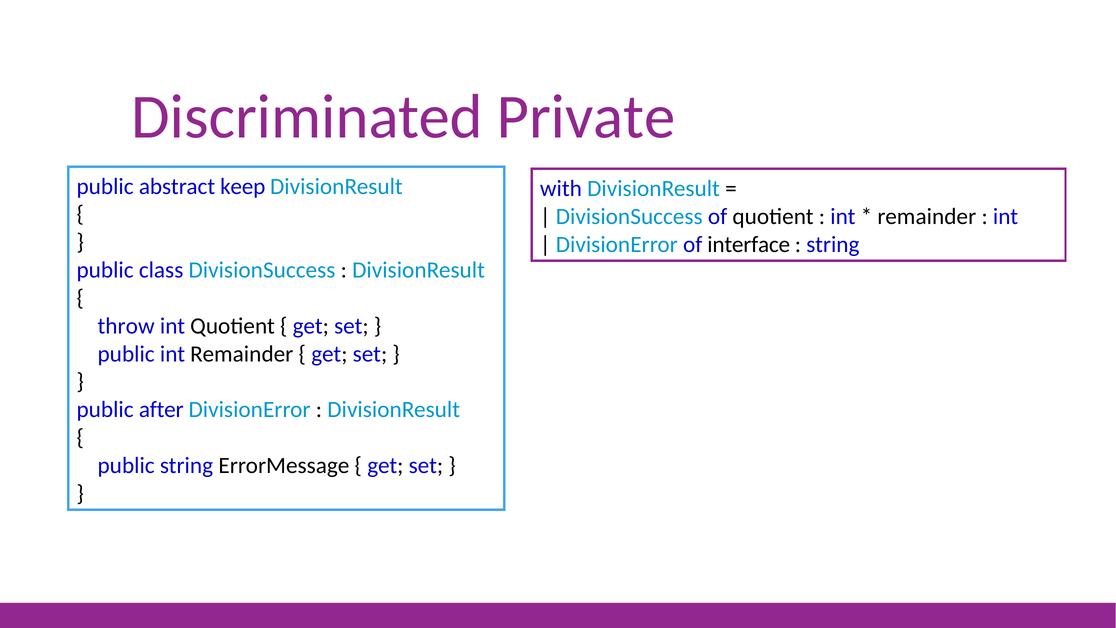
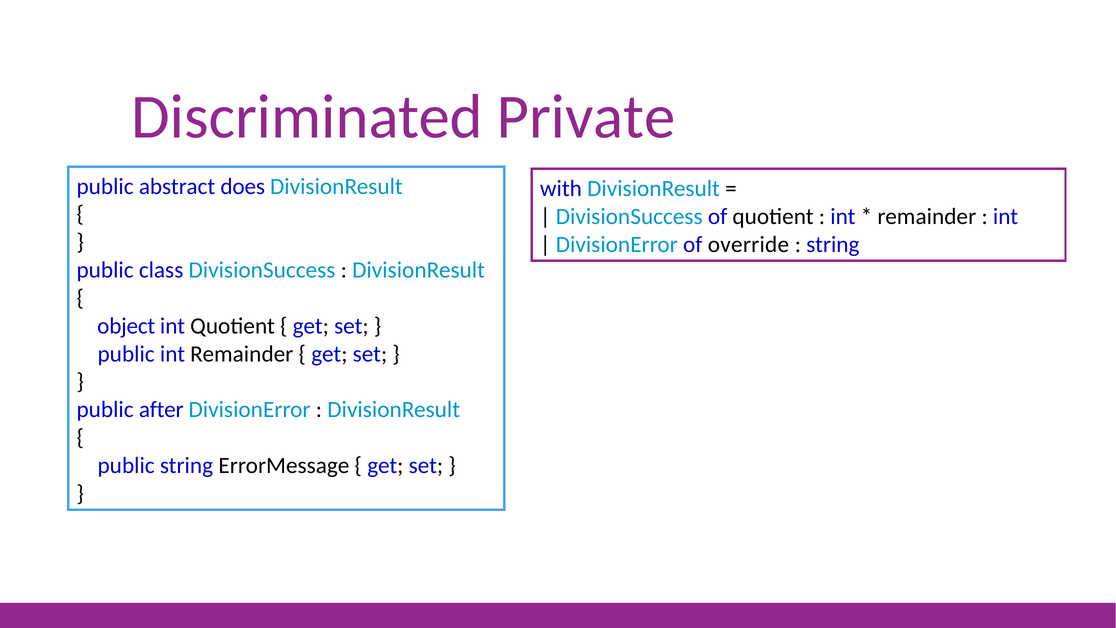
keep: keep -> does (243, 186)
interface: interface -> override (748, 244)
throw: throw -> object (126, 326)
